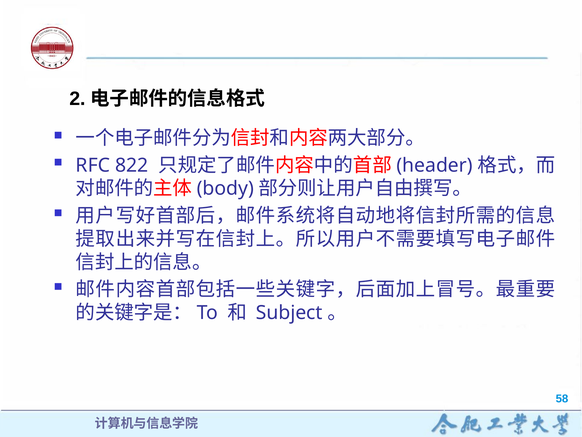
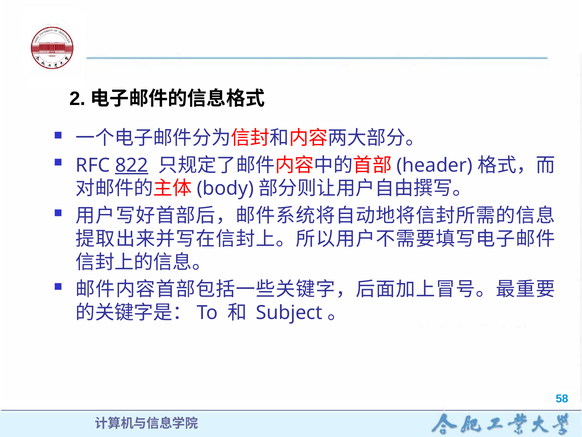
822 underline: none -> present (132, 165)
